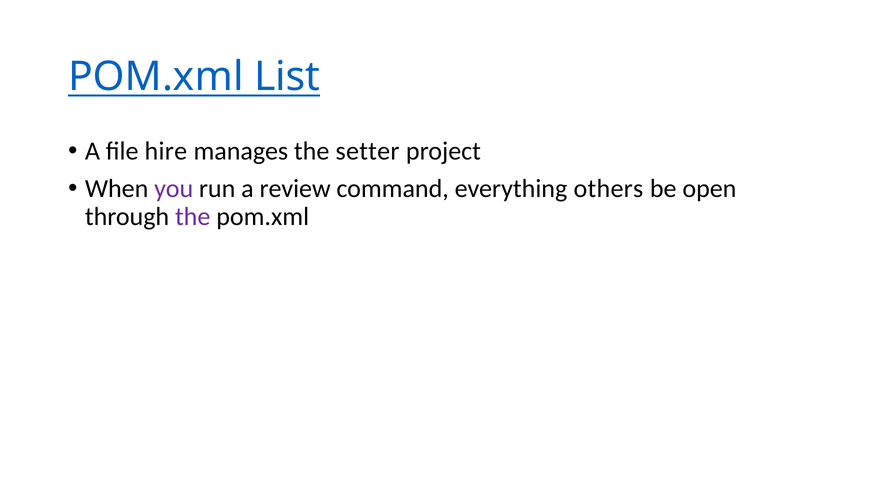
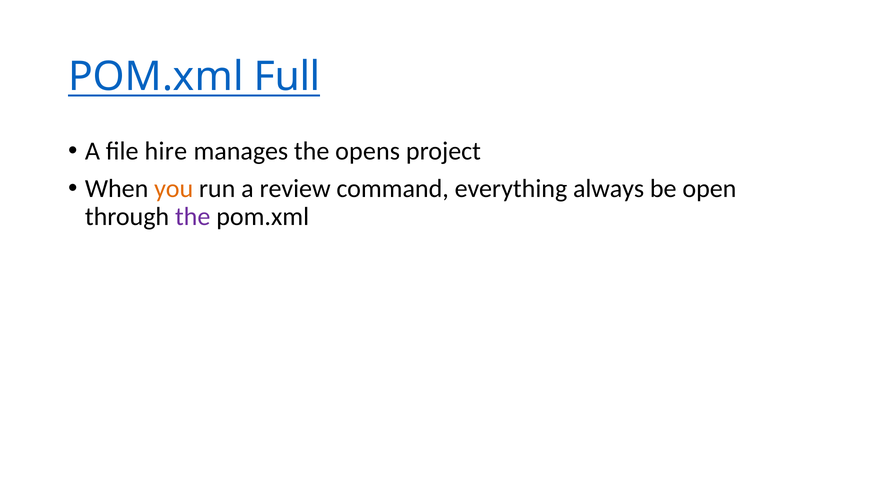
List: List -> Full (287, 77)
setter: setter -> opens (368, 151)
you colour: purple -> orange (174, 189)
others: others -> always (609, 189)
